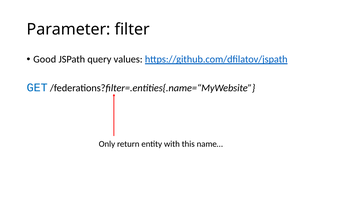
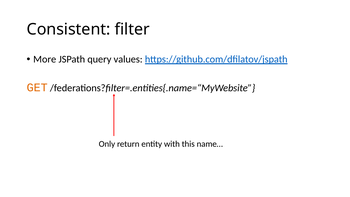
Parameter: Parameter -> Consistent (69, 29)
Good: Good -> More (45, 59)
GET colour: blue -> orange (37, 87)
